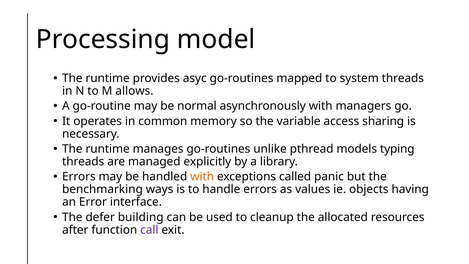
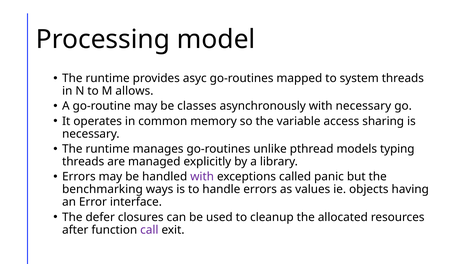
normal: normal -> classes (197, 106)
with managers: managers -> necessary (363, 106)
with colour: orange -> purple (202, 177)
building: building -> closures (141, 217)
